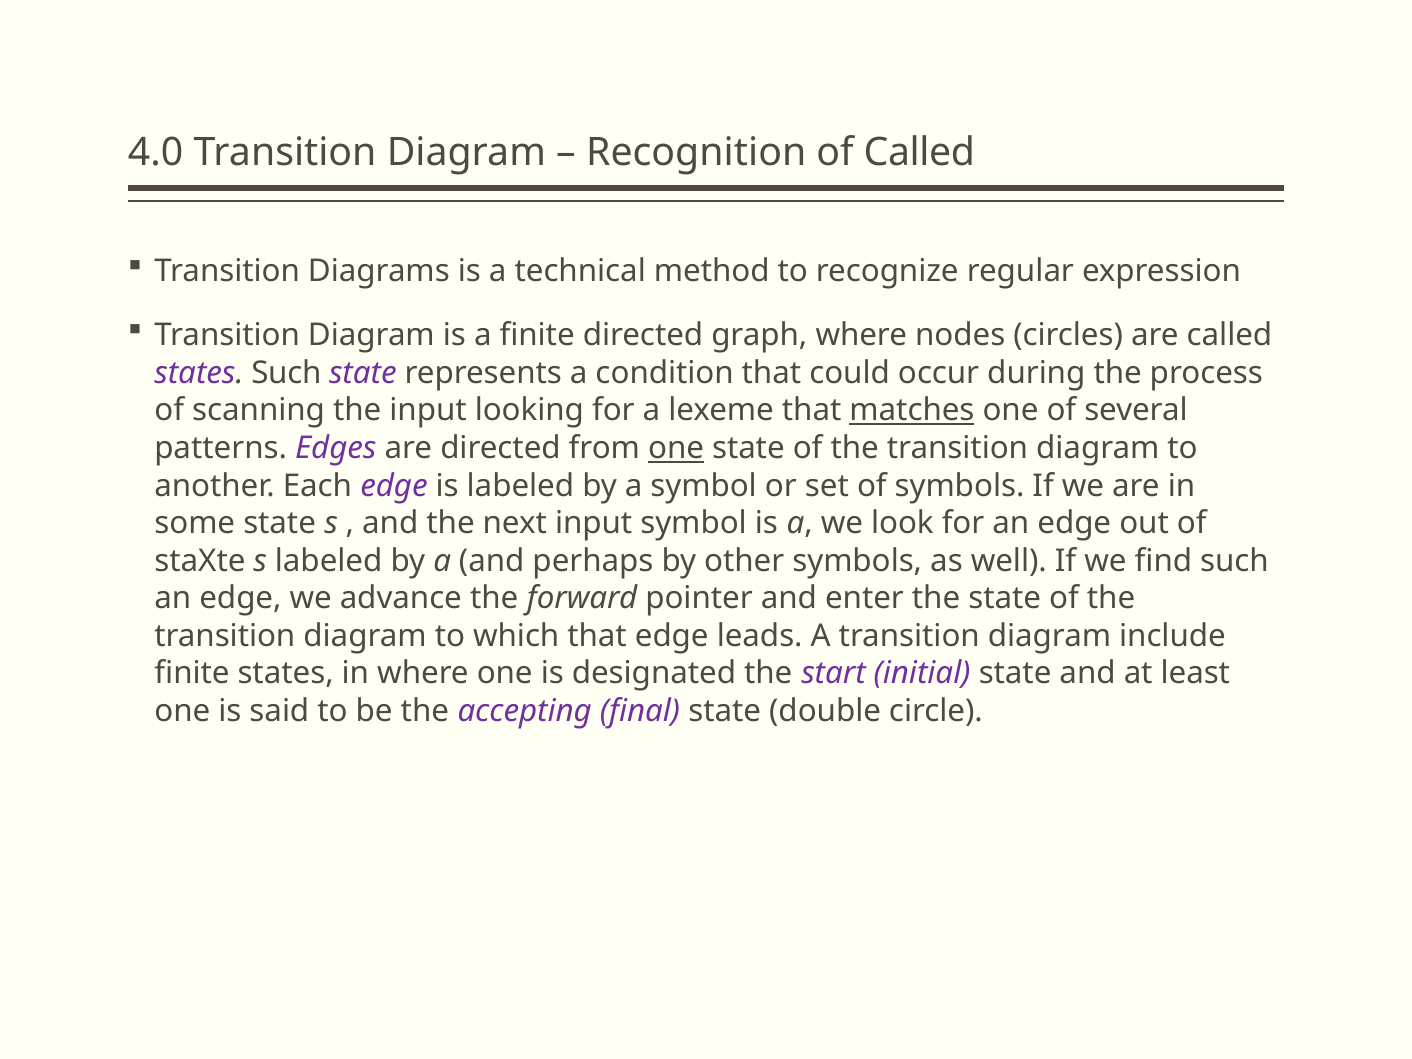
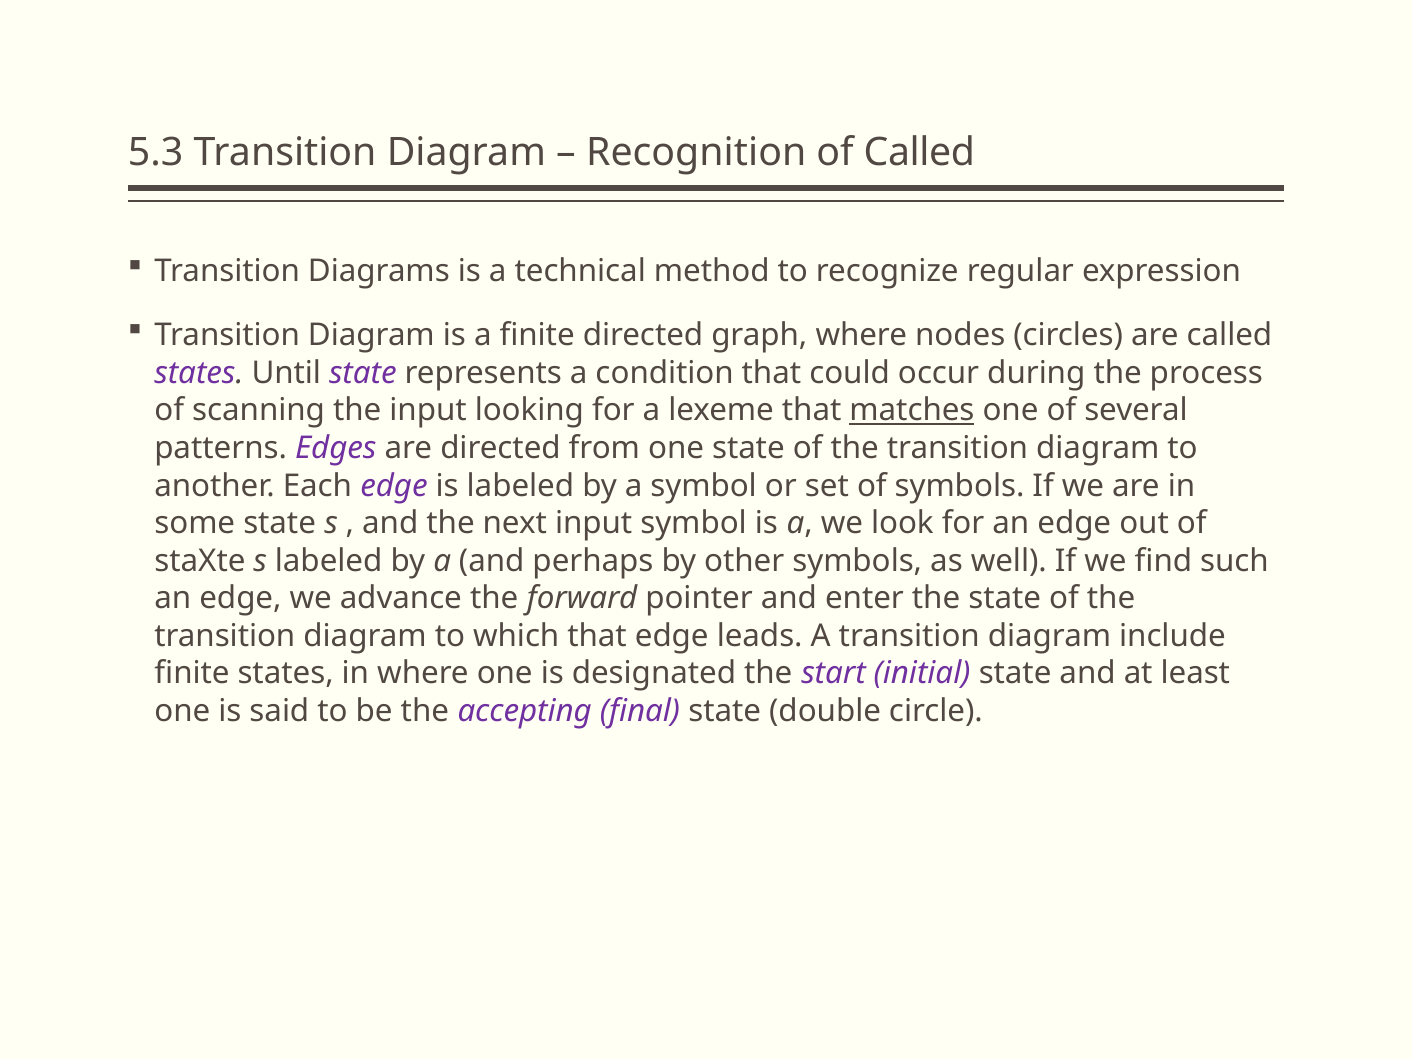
4.0: 4.0 -> 5.3 (156, 153)
states Such: Such -> Until (286, 373)
one underline: present -> none (676, 448)
